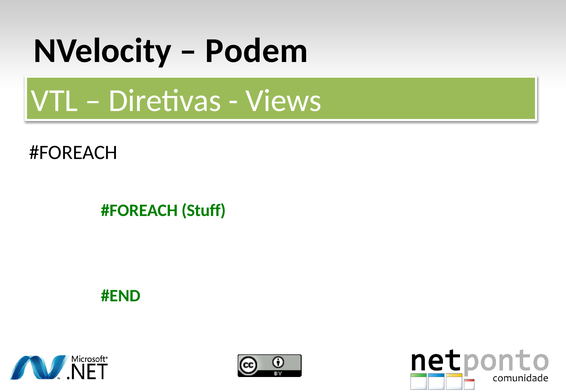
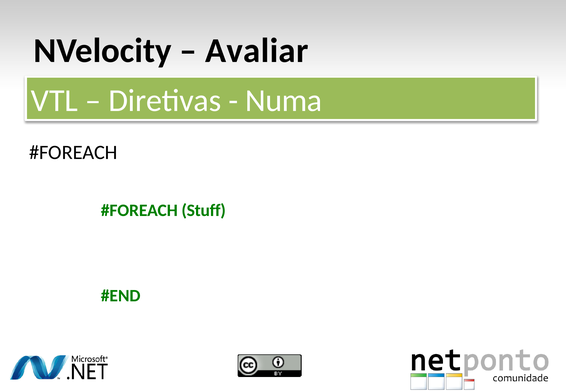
Podem: Podem -> Avaliar (257, 51)
Views: Views -> Numa (284, 101)
